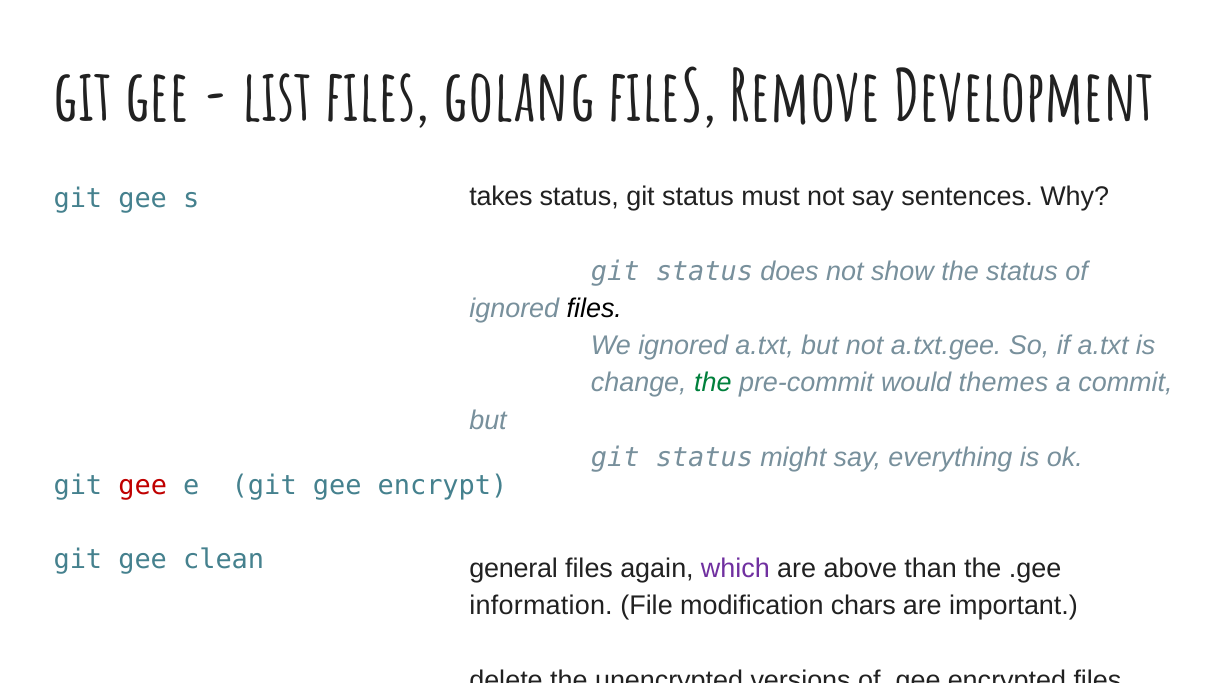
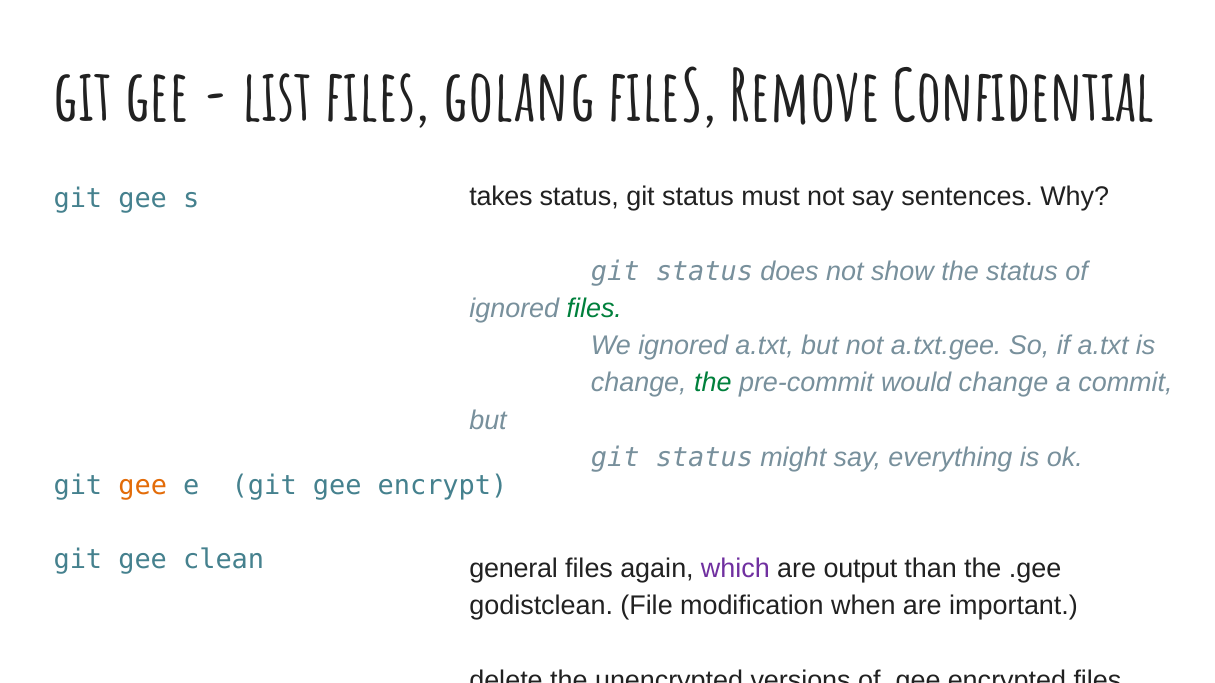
Development: Development -> Confidential (1024, 99)
files colour: black -> green (594, 309)
would themes: themes -> change (1003, 383)
gee colour: red -> orange (143, 486)
above: above -> output (860, 569)
information: information -> godistclean (541, 606)
chars: chars -> when (863, 606)
